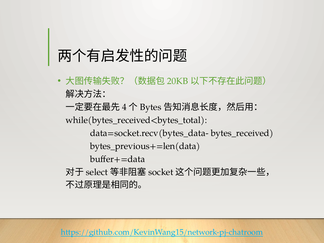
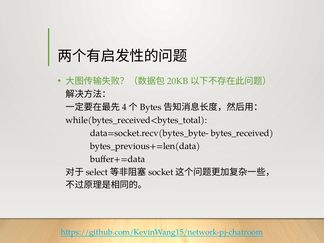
data=socket.recv(bytes_data-: data=socket.recv(bytes_data- -> data=socket.recv(bytes_byte- (149, 133)
